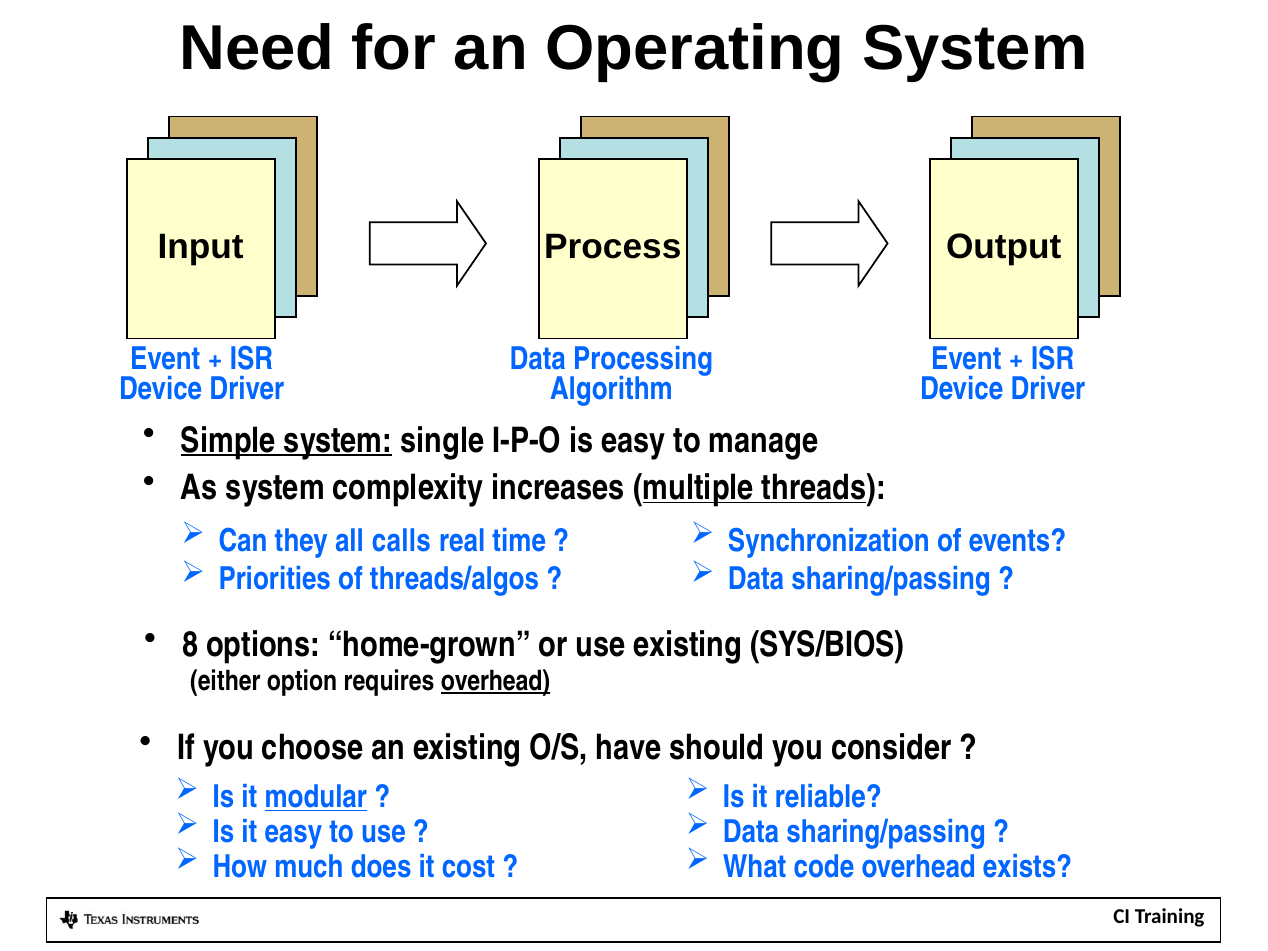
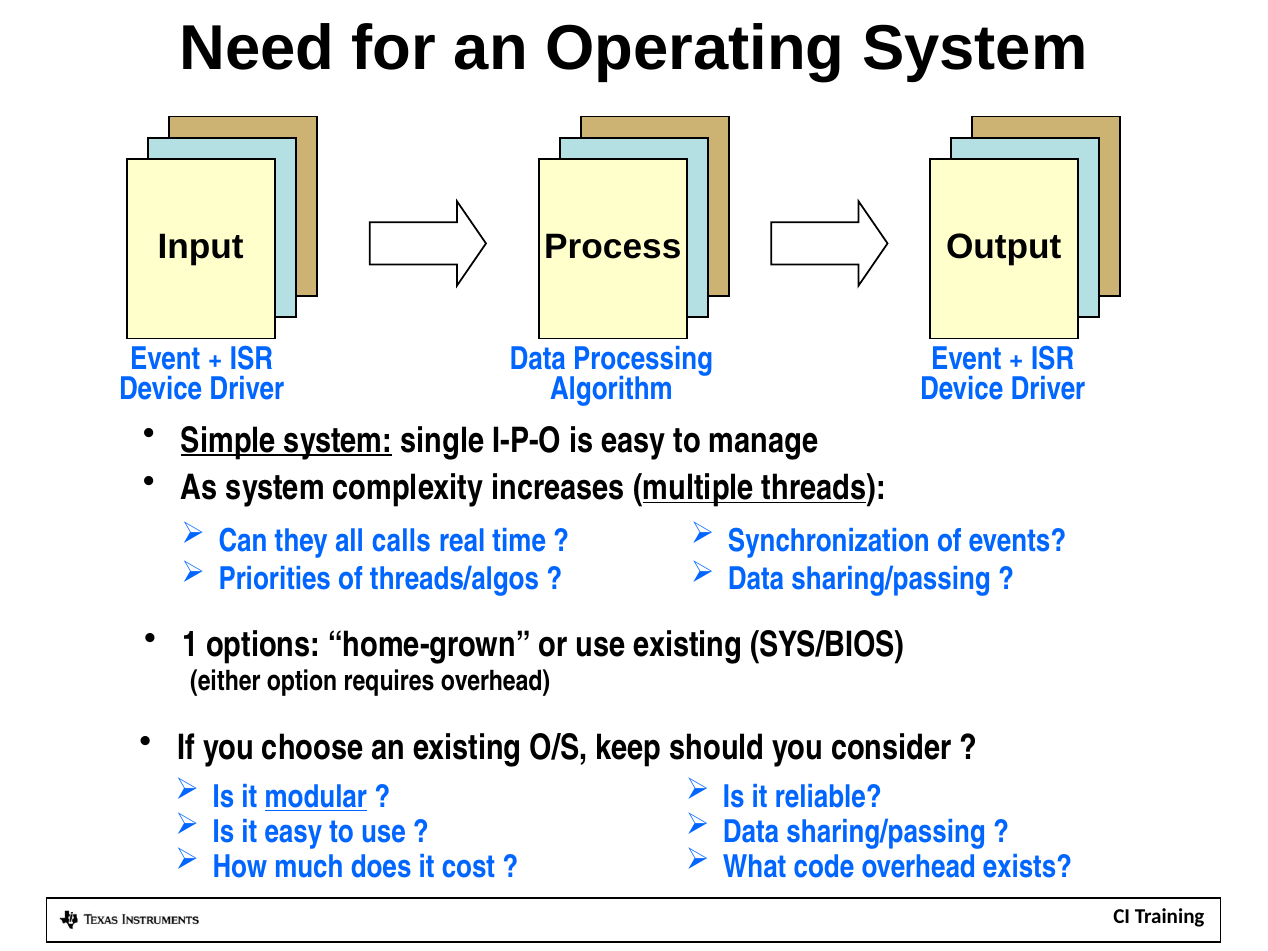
8: 8 -> 1 (190, 645)
overhead underline: present -> none (495, 681)
have: have -> keep (629, 747)
